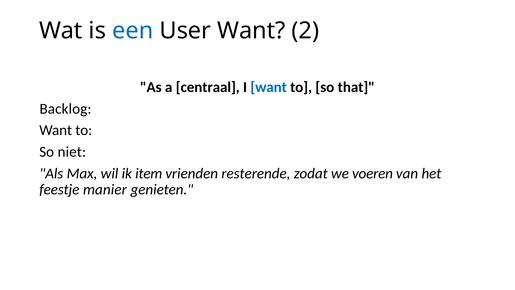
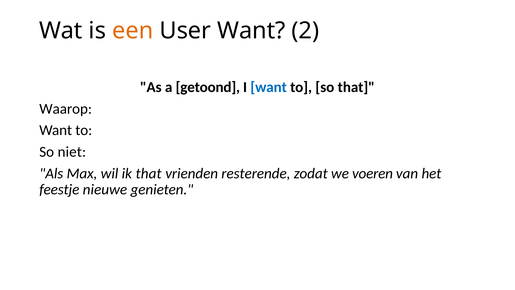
een colour: blue -> orange (133, 31)
centraal: centraal -> getoond (208, 87)
Backlog: Backlog -> Waarop (66, 109)
ik item: item -> that (149, 173)
manier: manier -> nieuwe (105, 189)
